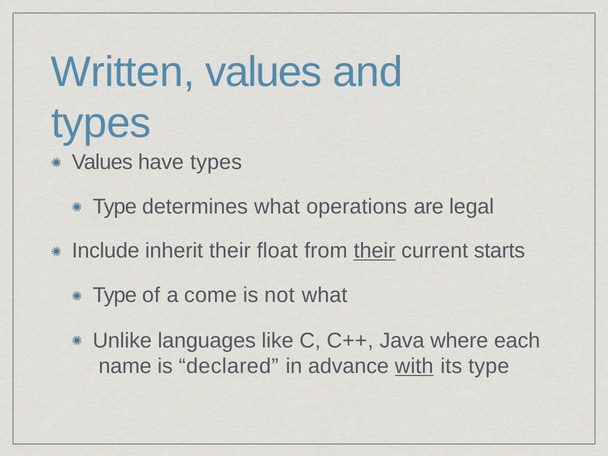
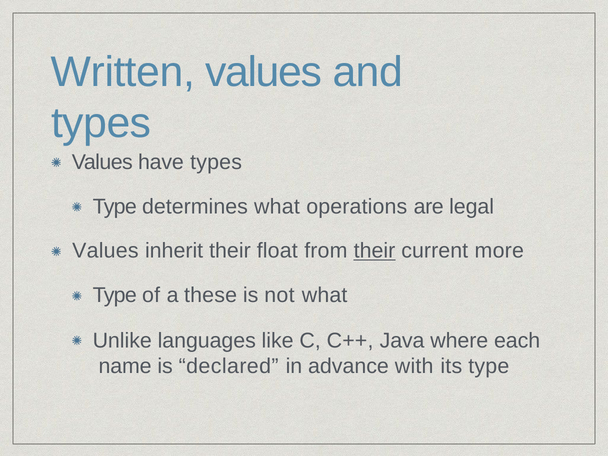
Include: Include -> Values (105, 251)
starts: starts -> more (499, 251)
come: come -> these (211, 295)
with underline: present -> none (414, 366)
